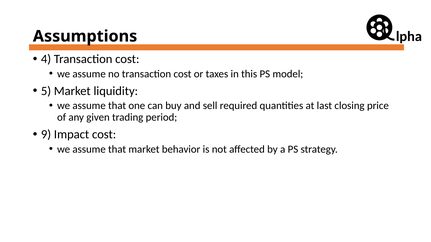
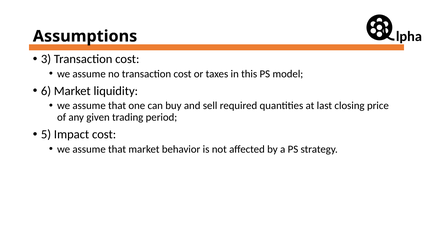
4: 4 -> 3 (46, 59)
5: 5 -> 6 (46, 91)
9: 9 -> 5 (46, 135)
